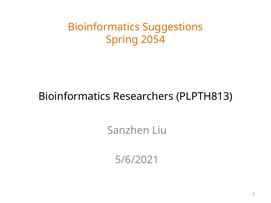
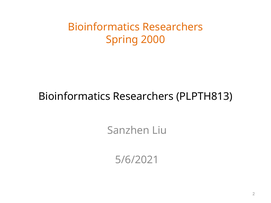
Suggestions: Suggestions -> Researchers (173, 27)
2054: 2054 -> 2000 (153, 40)
